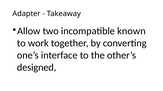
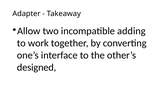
known: known -> adding (131, 31)
